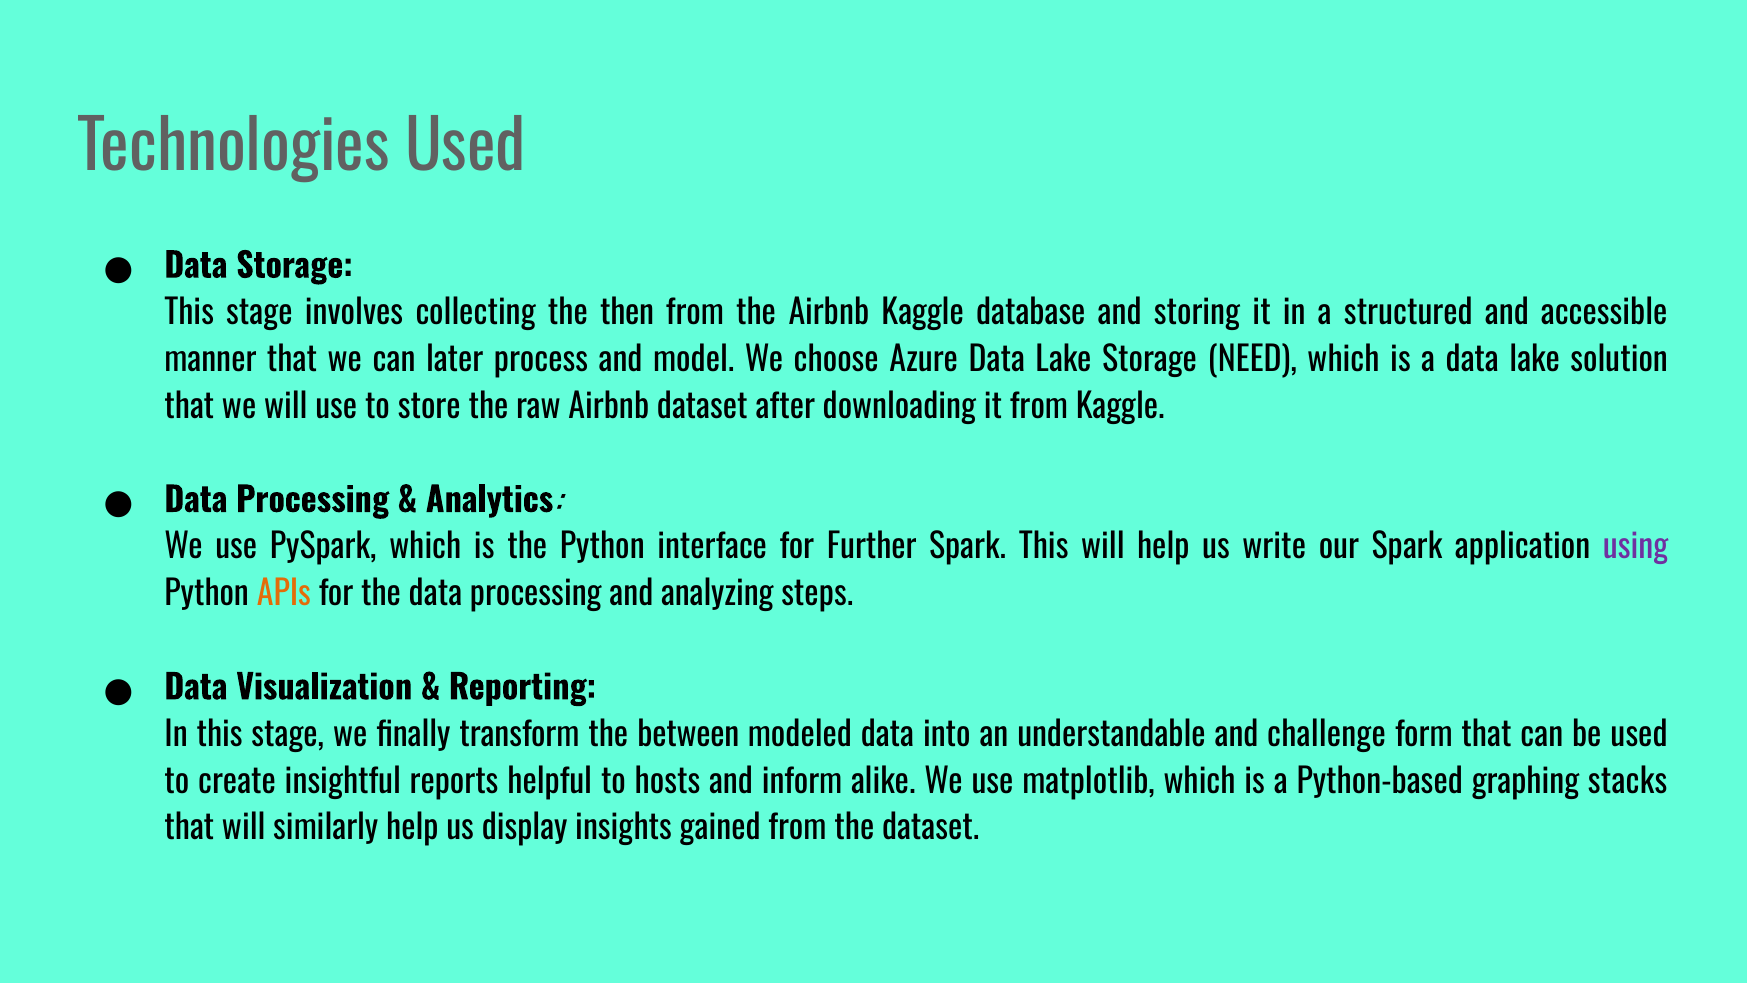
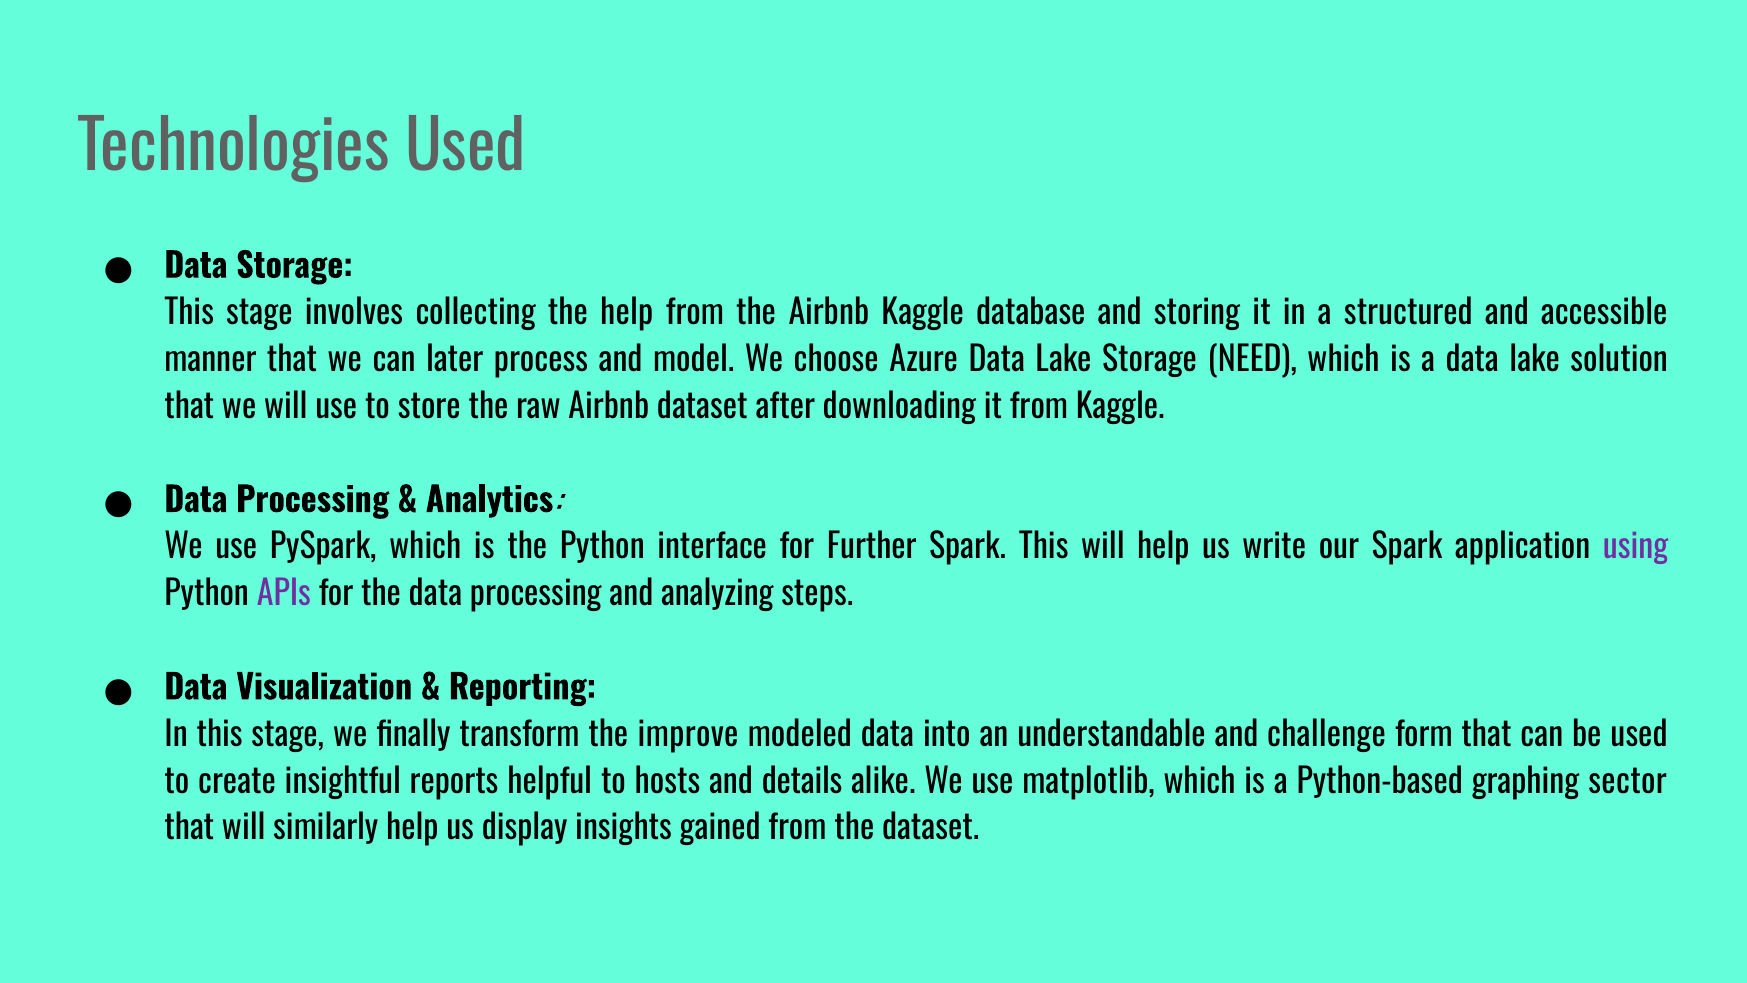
the then: then -> help (627, 313)
APIs colour: orange -> purple (284, 594)
between: between -> improve (688, 735)
inform: inform -> details (802, 782)
stacks: stacks -> sector (1628, 782)
